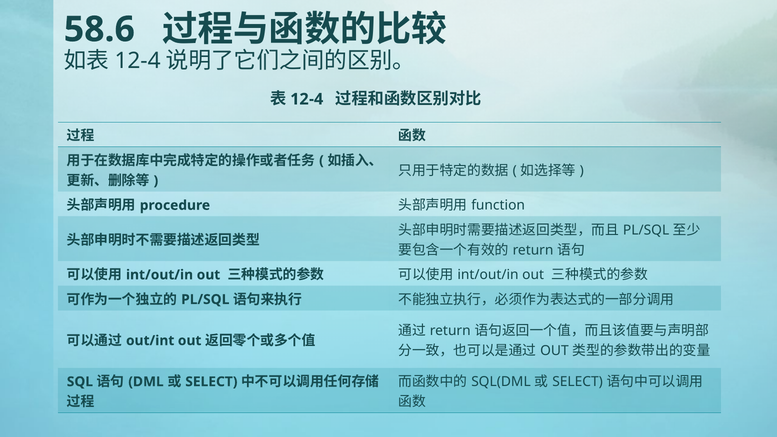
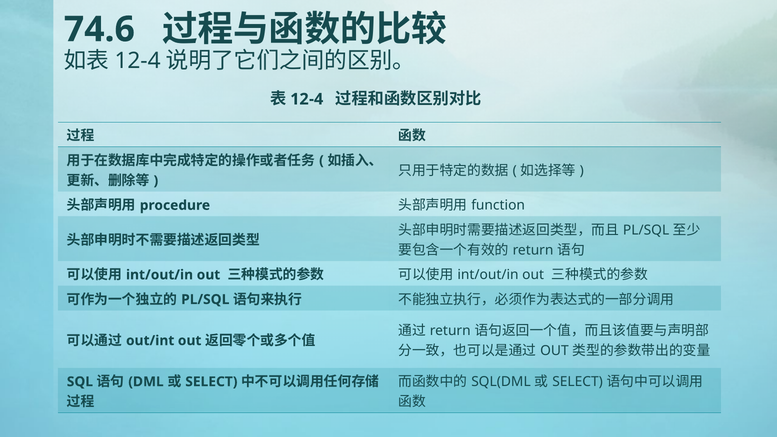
58.6: 58.6 -> 74.6 (99, 29)
